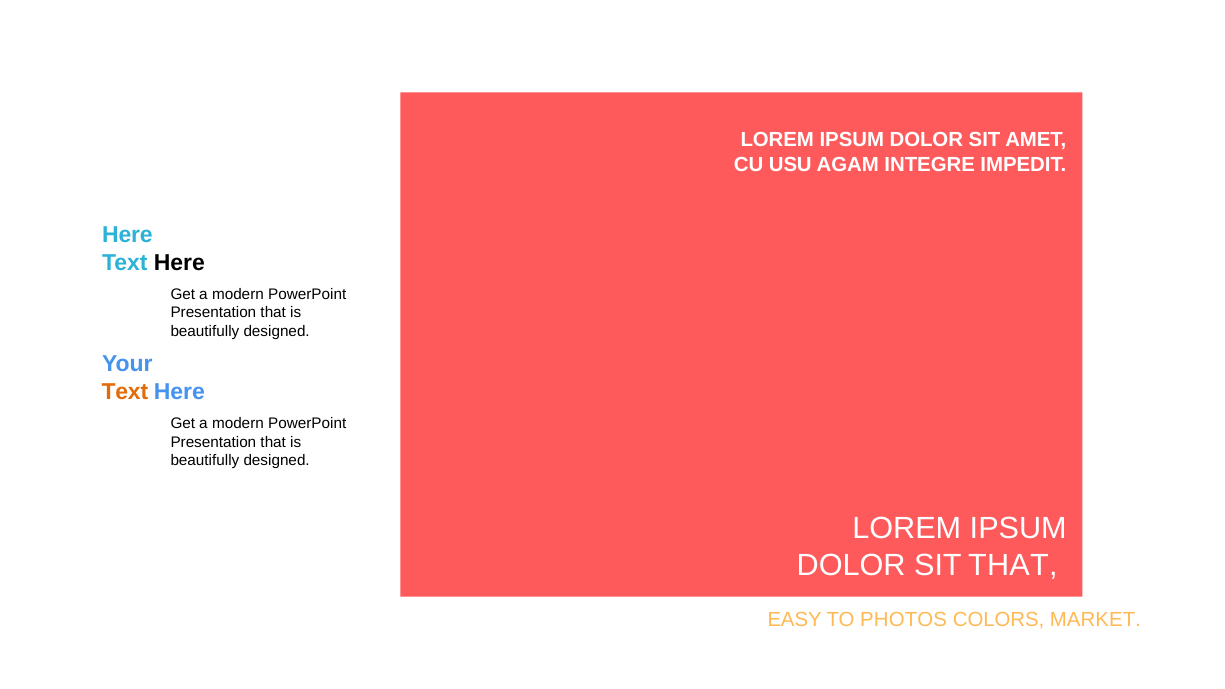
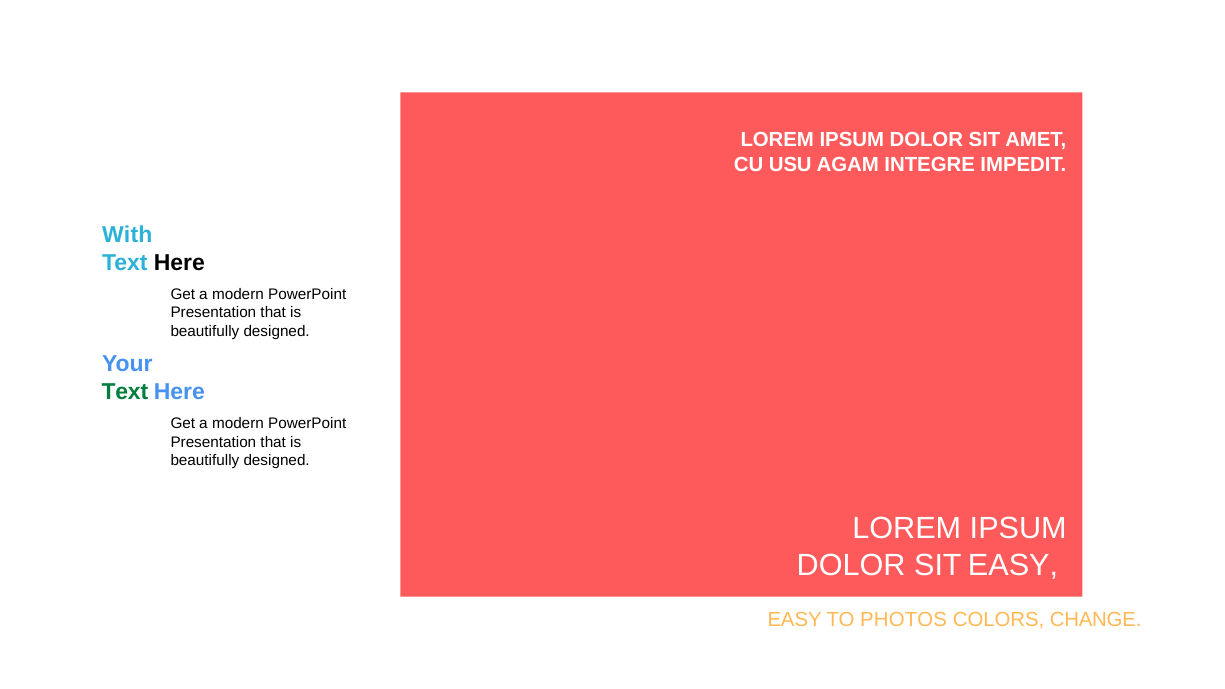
Here: Here -> With (127, 235)
Text colour: orange -> green (125, 392)
SIT THAT: THAT -> EASY (1013, 565)
MARKET: MARKET -> CHANGE (1096, 620)
